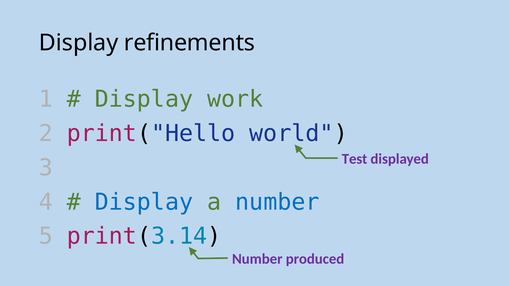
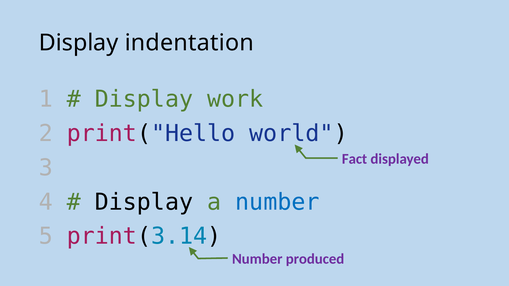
refinements: refinements -> indentation (189, 43)
Test: Test -> Fact (354, 159)
Display colour: blue -> black (144, 202)
